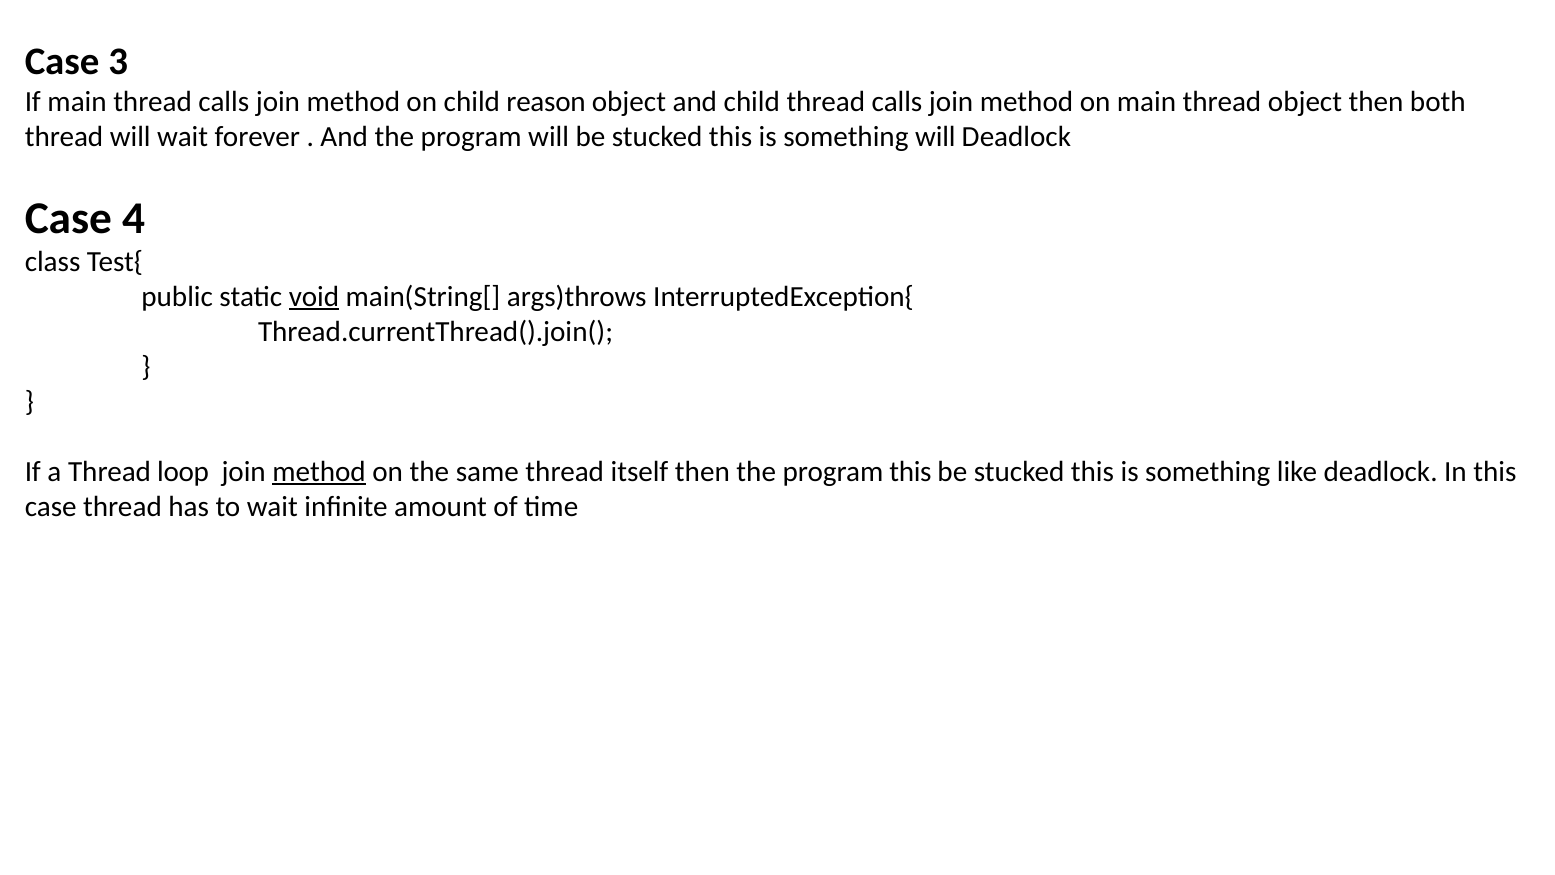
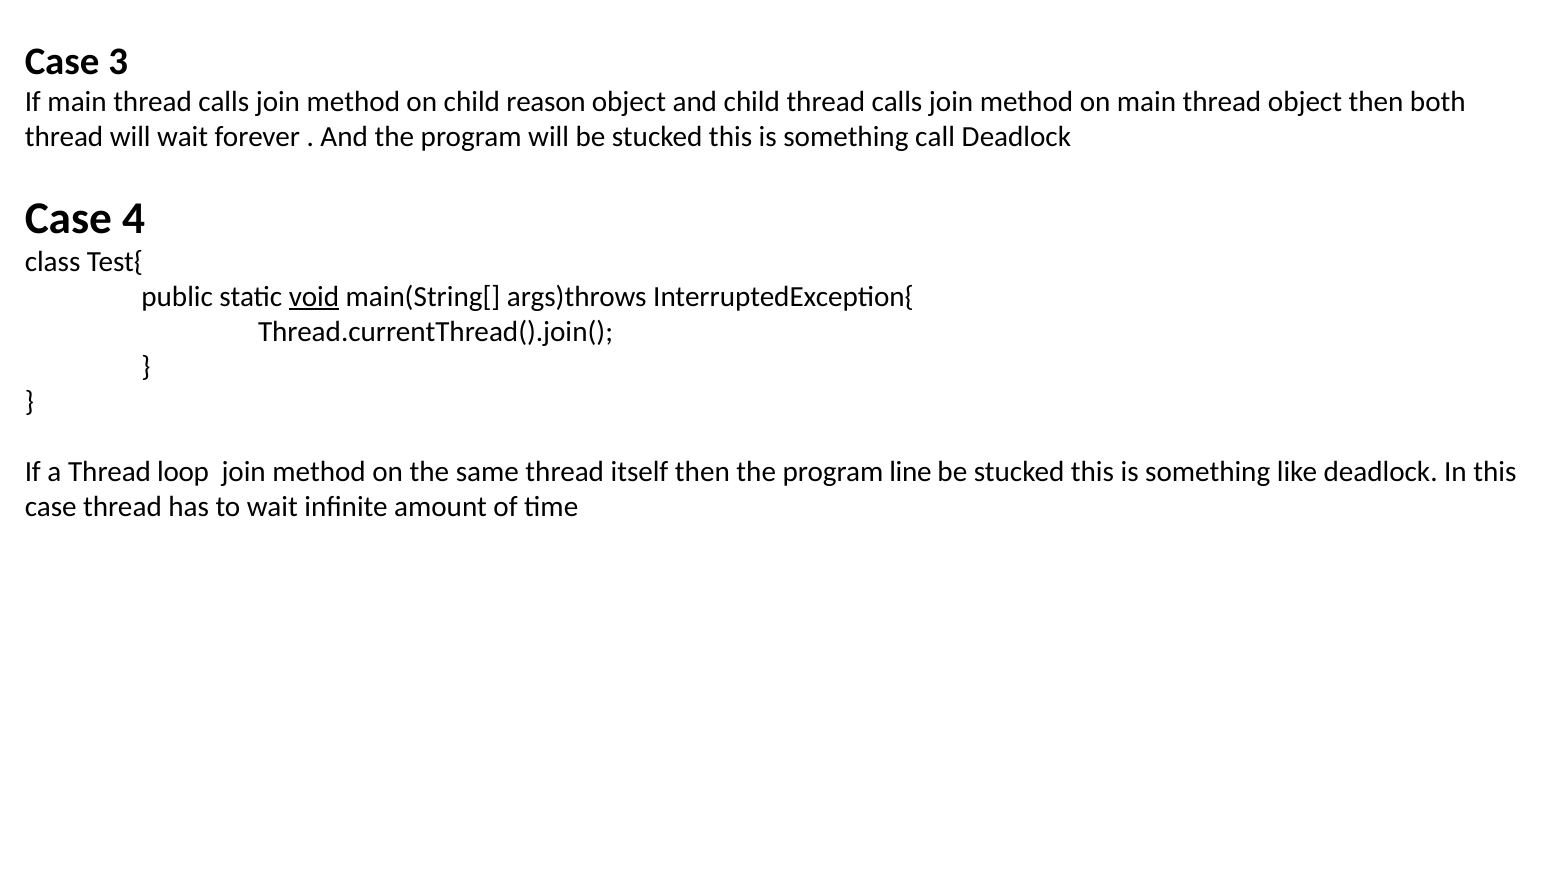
something will: will -> call (935, 137)
method underline: present -> none (319, 472)
program this: this -> line (910, 472)
